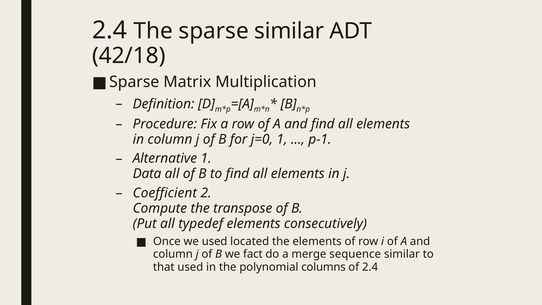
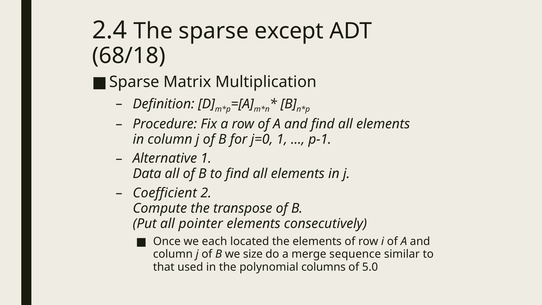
sparse similar: similar -> except (289, 31)
42/18: 42/18 -> 68/18 (129, 56)
typedef: typedef -> pointer (201, 223)
we used: used -> each (215, 241)
fact: fact -> size (253, 254)
of 2.4: 2.4 -> 5.0 (370, 267)
